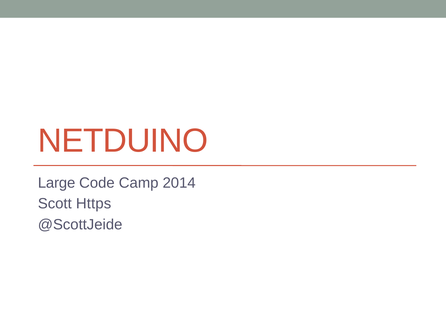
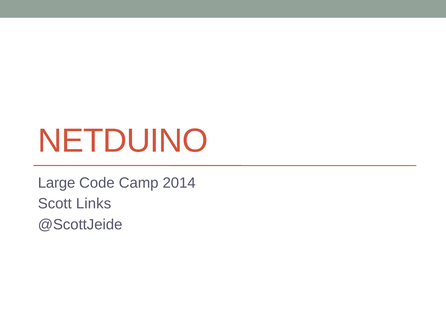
Https: Https -> Links (94, 204)
